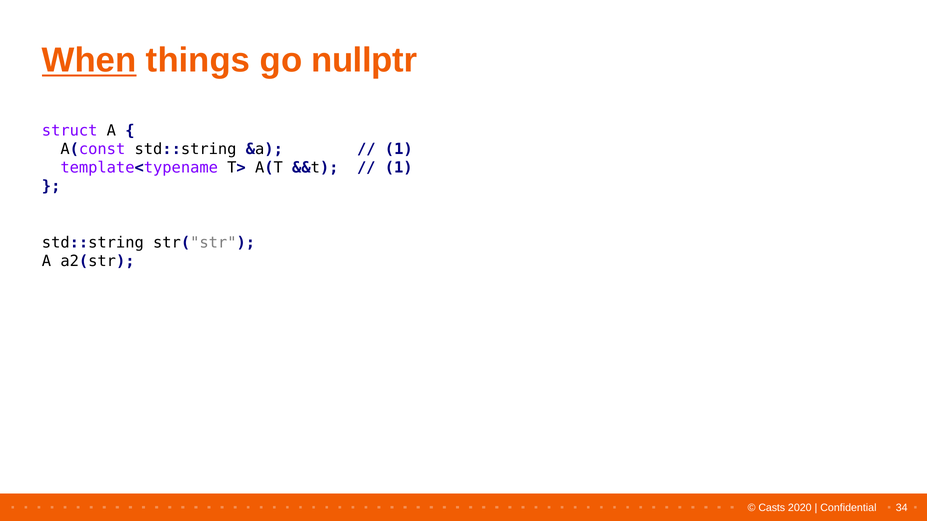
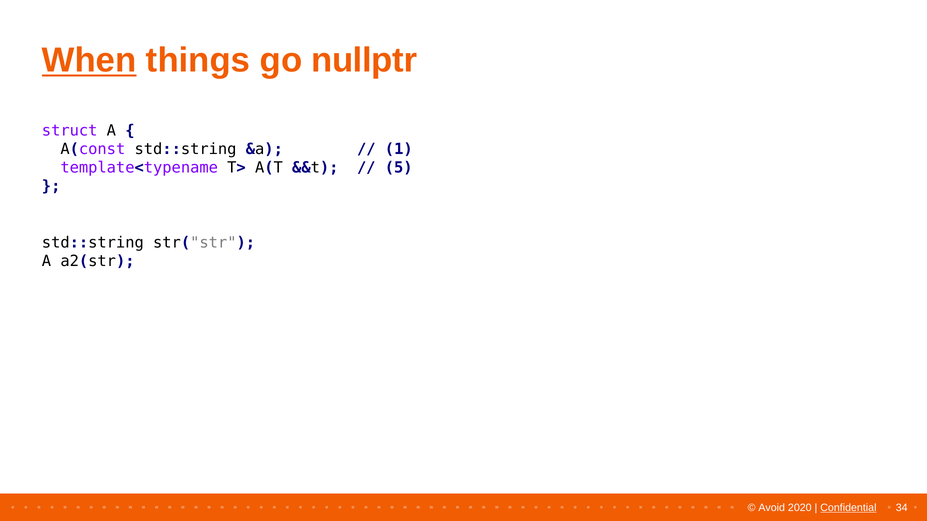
1: 1 -> 5 (399, 168)
Casts: Casts -> Avoid (772, 508)
Confidential underline: none -> present (848, 508)
